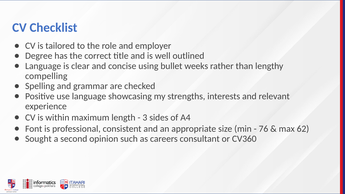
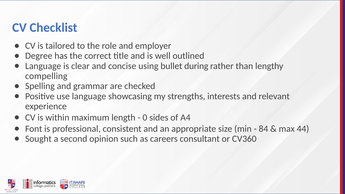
weeks: weeks -> during (196, 66)
3: 3 -> 0 (145, 118)
76: 76 -> 84 (263, 129)
62: 62 -> 44 (303, 129)
